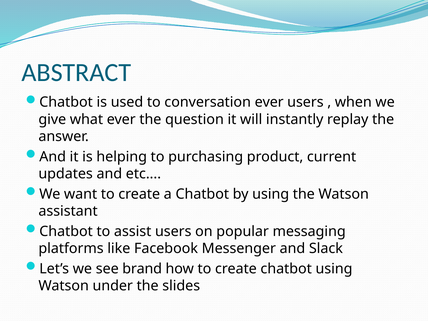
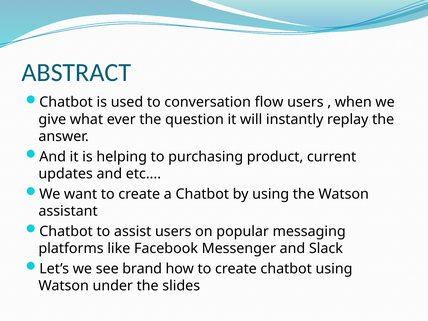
conversation ever: ever -> flow (269, 102)
